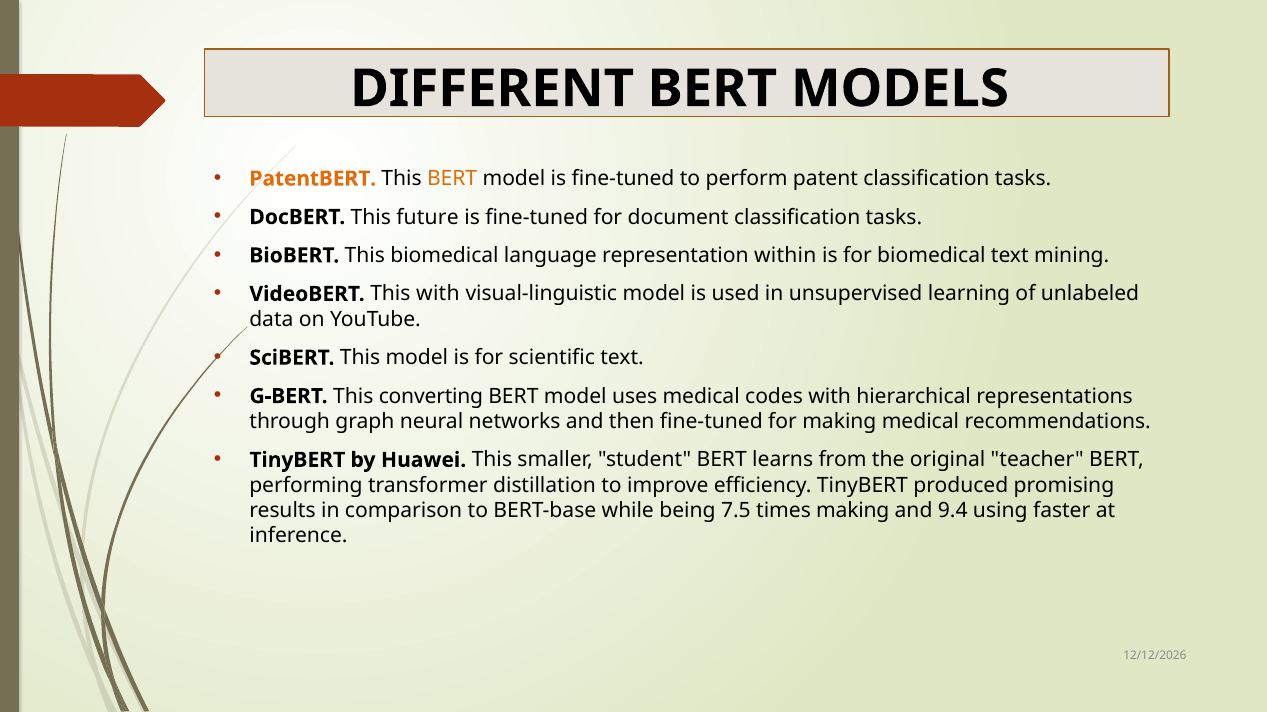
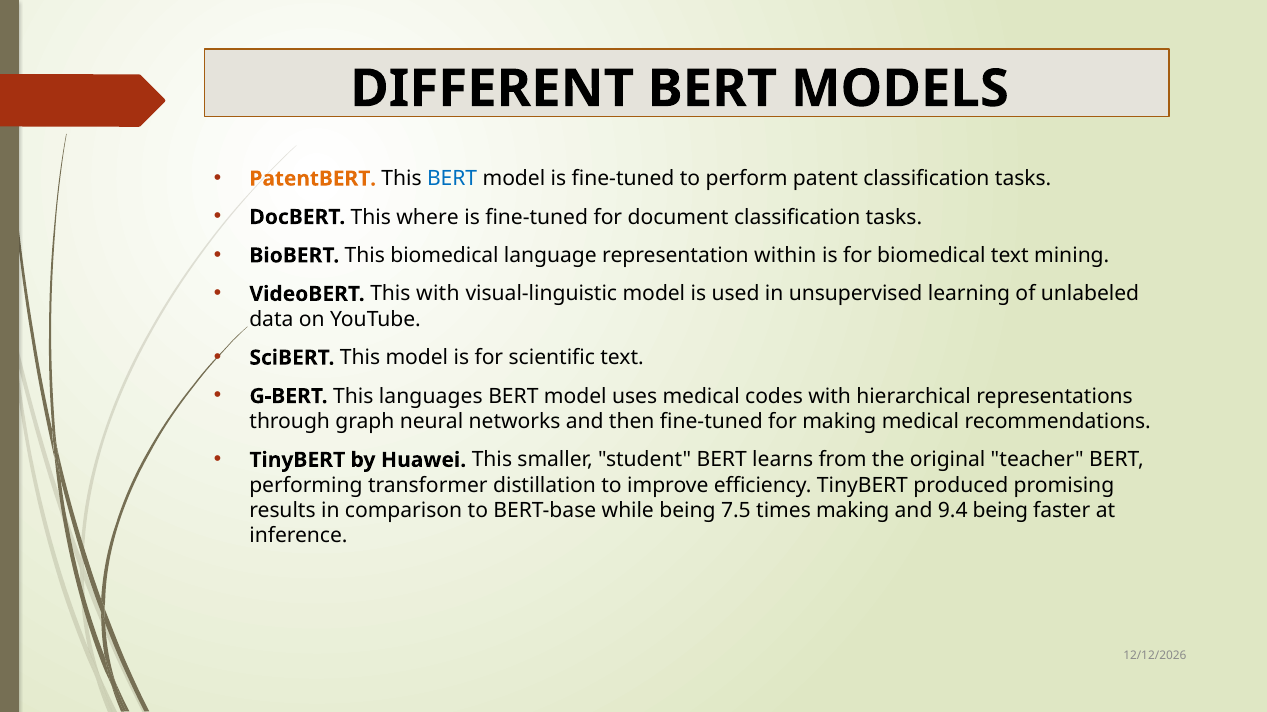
BERT colour: orange -> blue (452, 179)
future: future -> where (428, 217)
converting: converting -> languages (431, 397)
9.4 using: using -> being (1000, 511)
